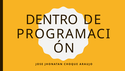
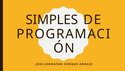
DENTRO: DENTRO -> SIMPLES (52, 20)
